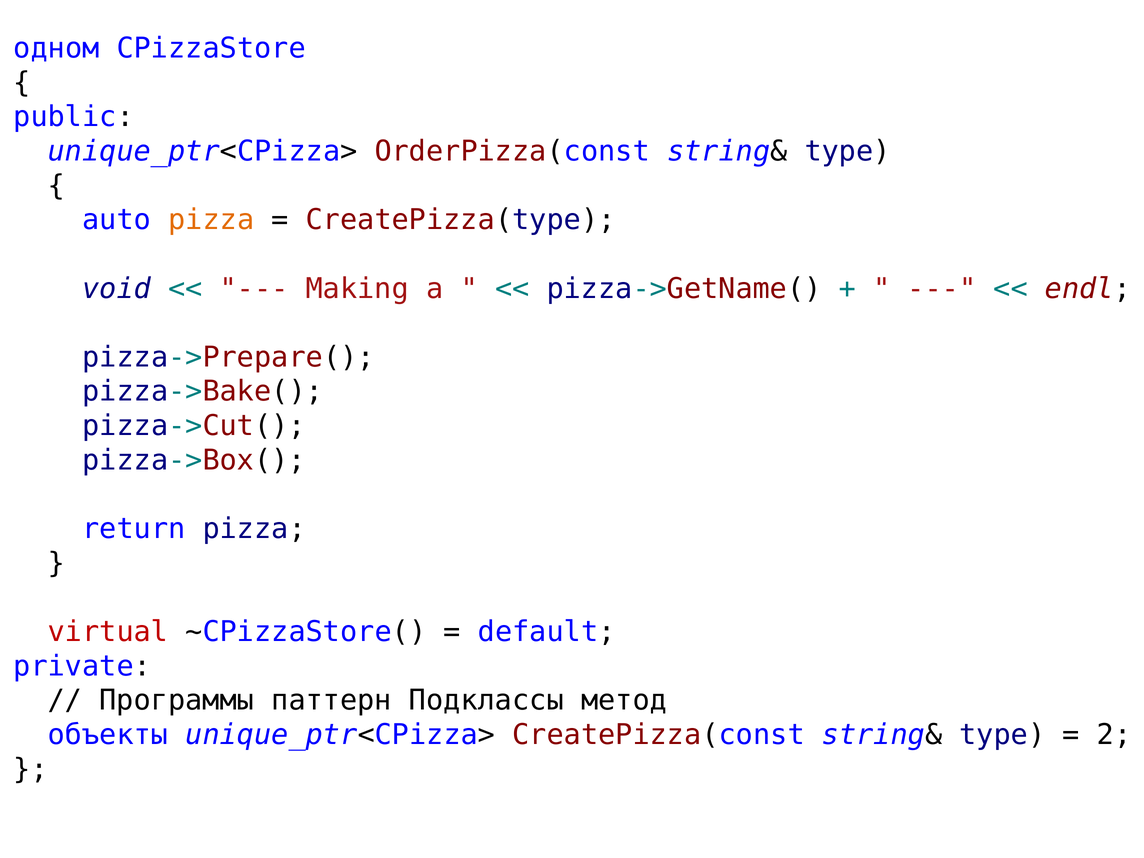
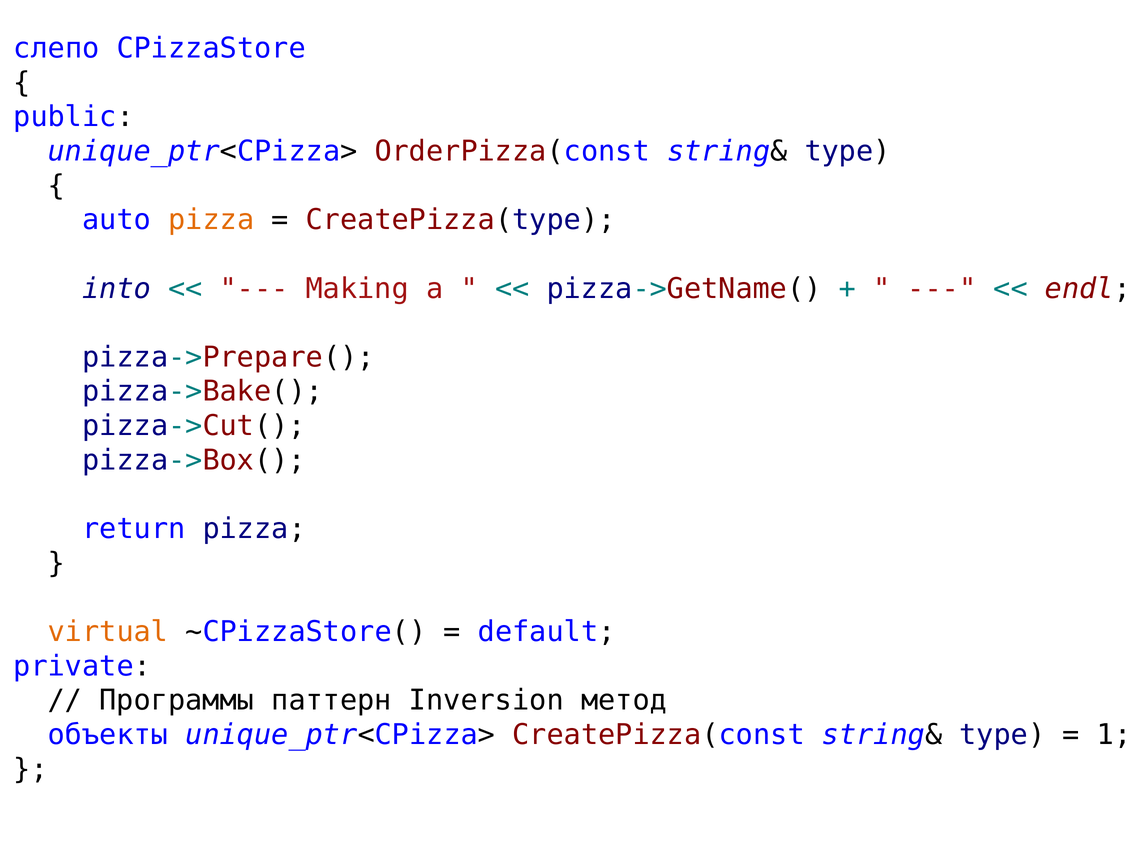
одном: одном -> слепо (56, 48)
void: void -> into (117, 289)
virtual colour: red -> orange (108, 632)
Подклассы: Подклассы -> Inversion (486, 700)
2: 2 -> 1 (1114, 735)
